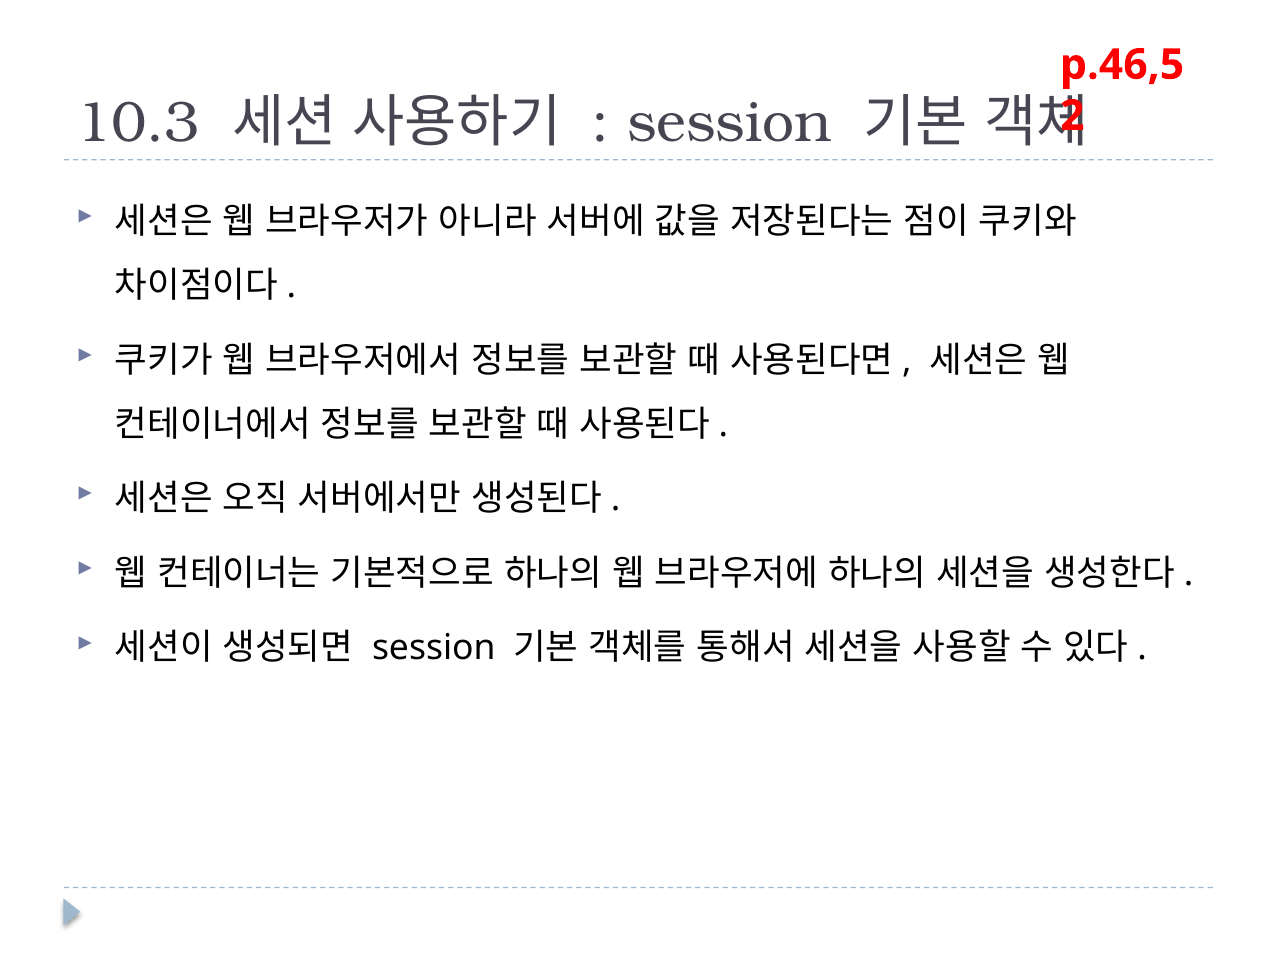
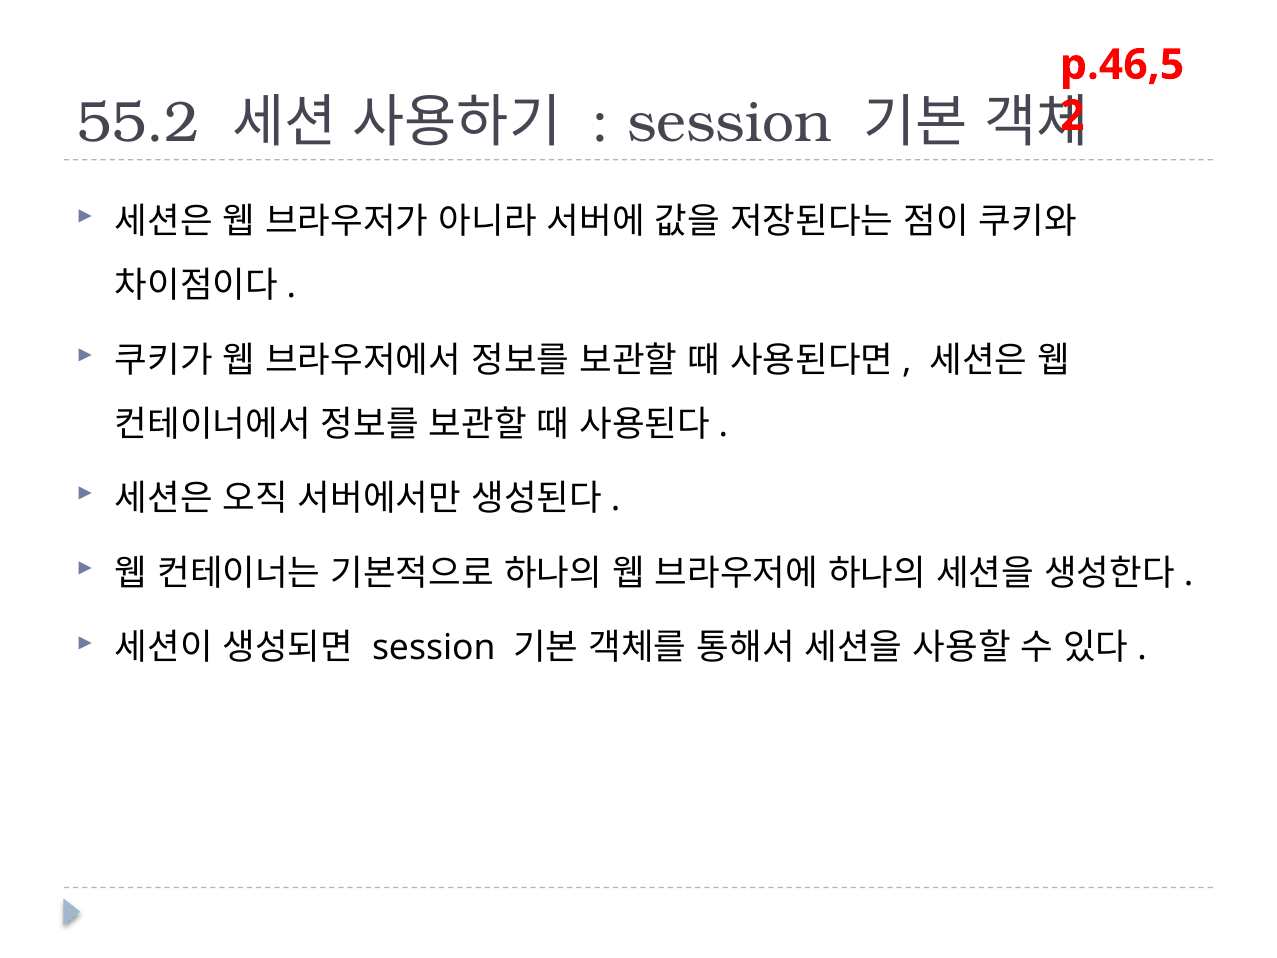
10.3: 10.3 -> 55.2 (138, 123)
